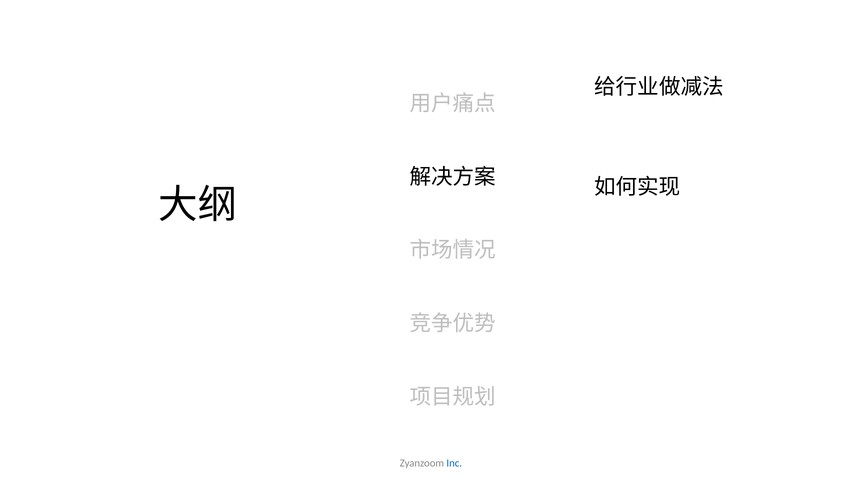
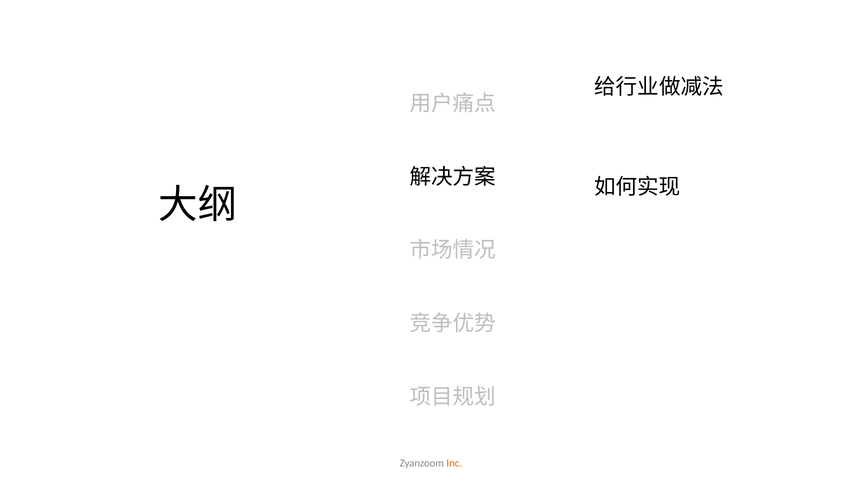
Inc colour: blue -> orange (454, 463)
